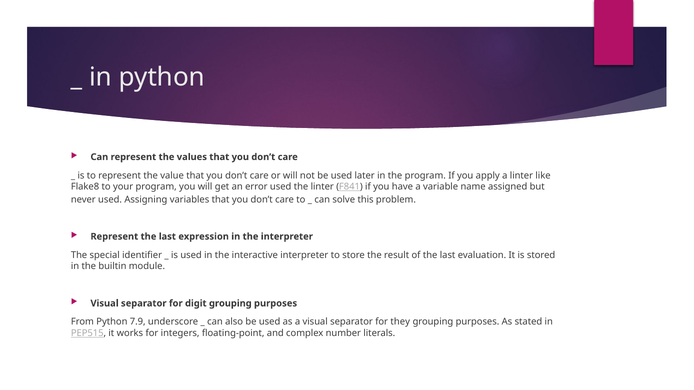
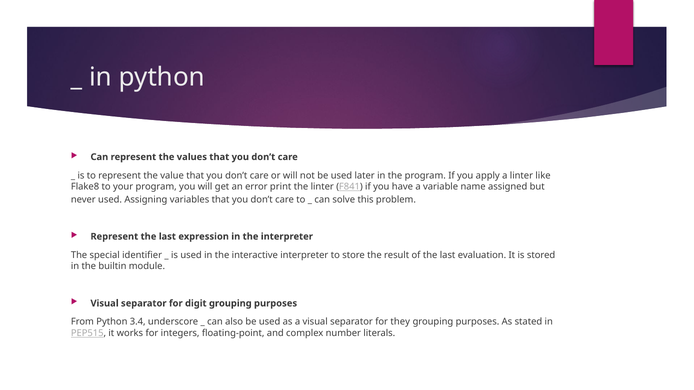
error used: used -> print (281, 187)
7.9: 7.9 -> 3.4 (138, 322)
